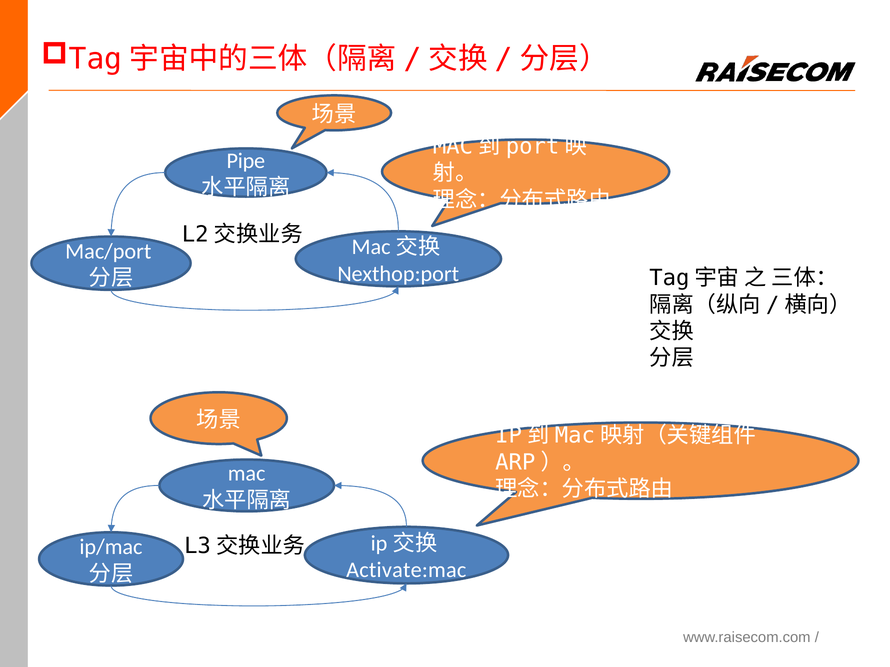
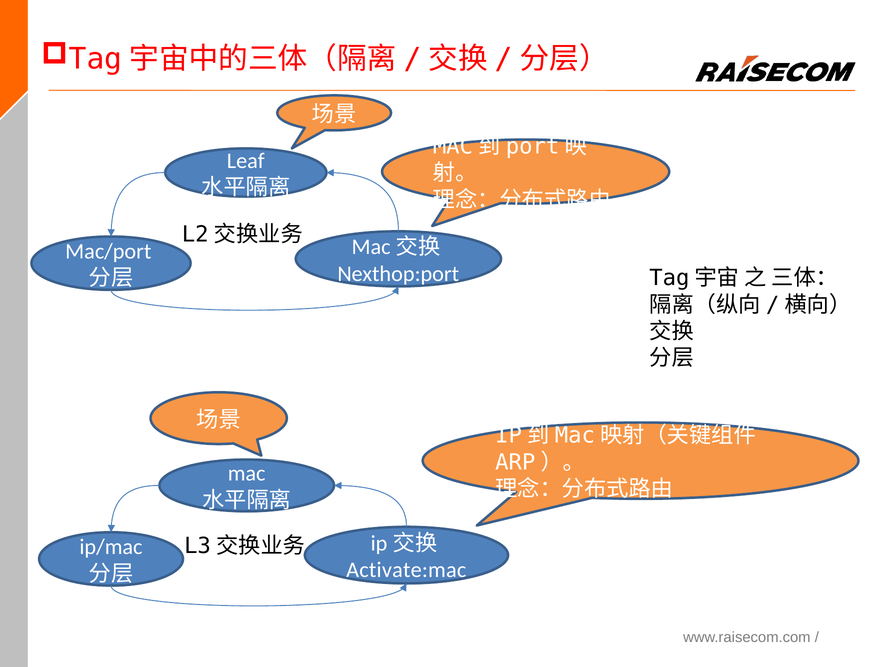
Pipe: Pipe -> Leaf (246, 161)
